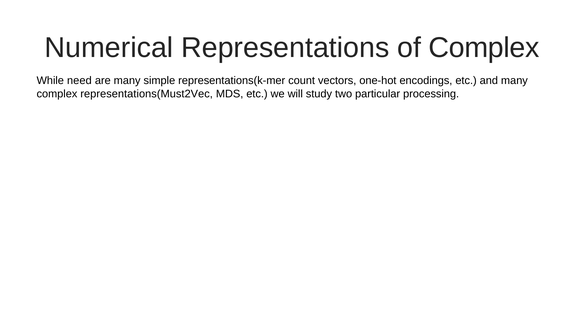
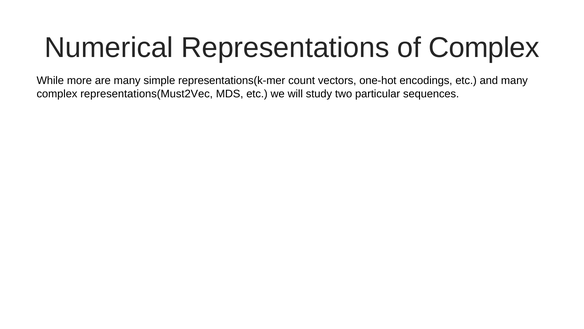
need: need -> more (79, 81)
processing: processing -> sequences (431, 94)
